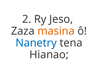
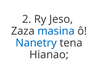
masina colour: orange -> blue (56, 31)
